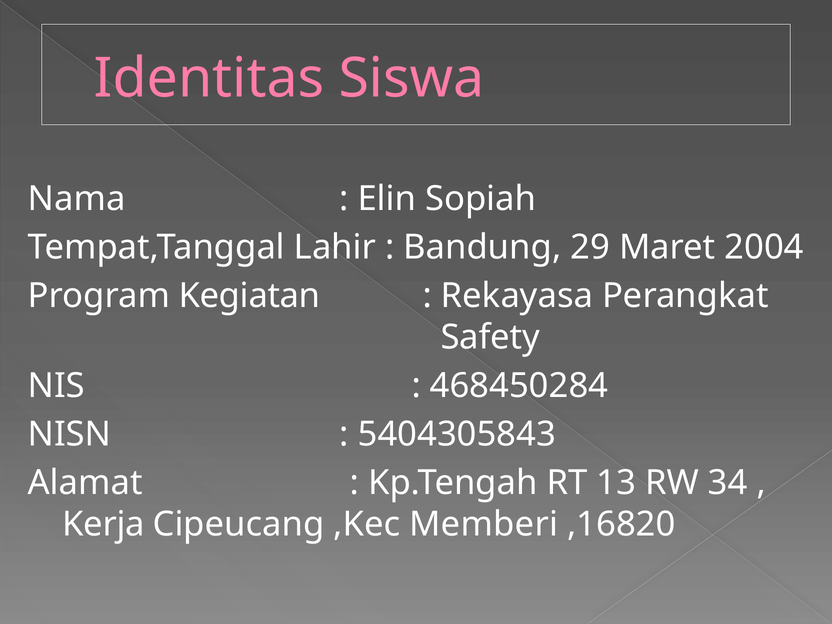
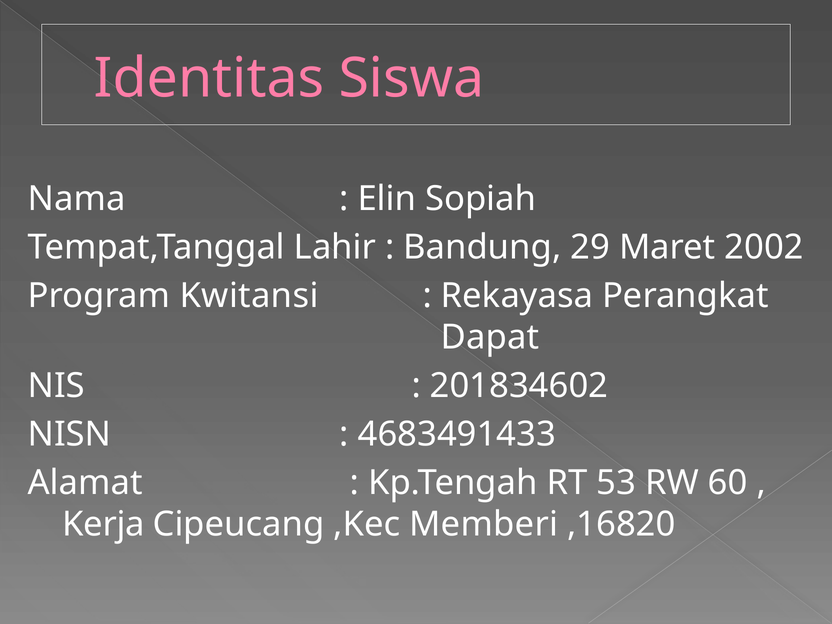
2004: 2004 -> 2002 (764, 247)
Kegiatan: Kegiatan -> Kwitansi (249, 296)
Safety: Safety -> Dapat (490, 337)
468450284: 468450284 -> 201834602 (519, 386)
5404305843: 5404305843 -> 4683491433 (457, 434)
13: 13 -> 53 (616, 483)
34: 34 -> 60 (728, 483)
